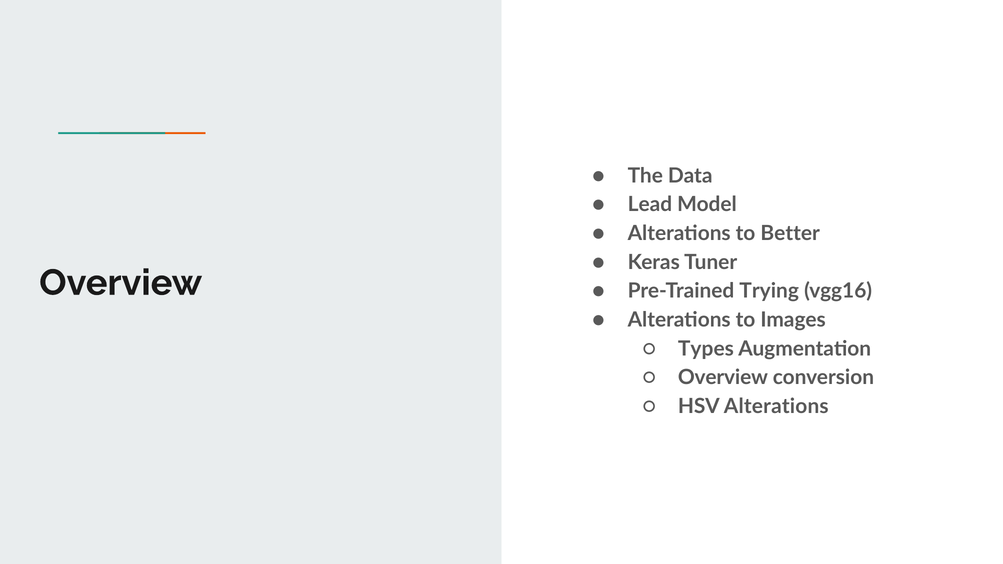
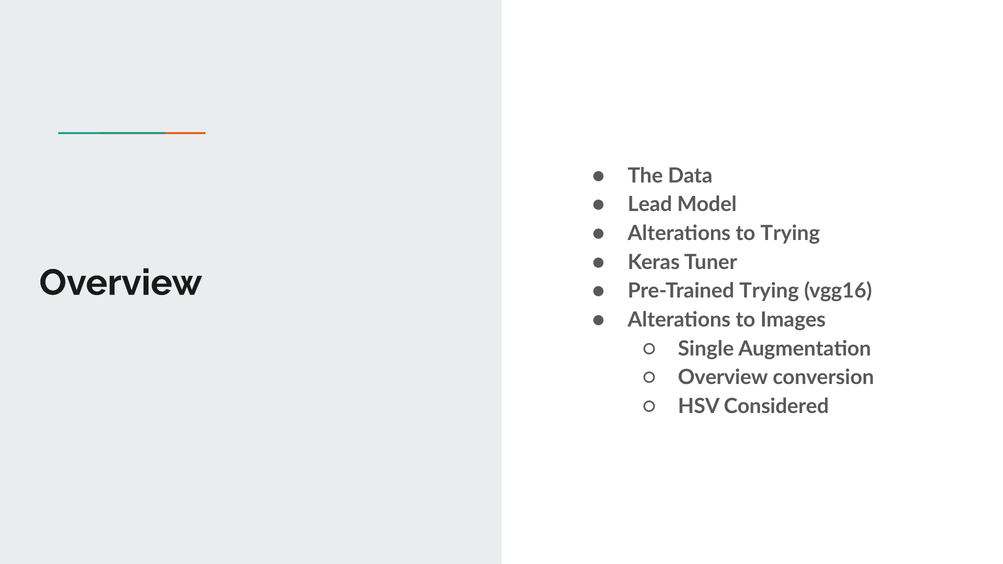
to Better: Better -> Trying (790, 233)
Types: Types -> Single (706, 349)
HSV Alterations: Alterations -> Considered (776, 406)
